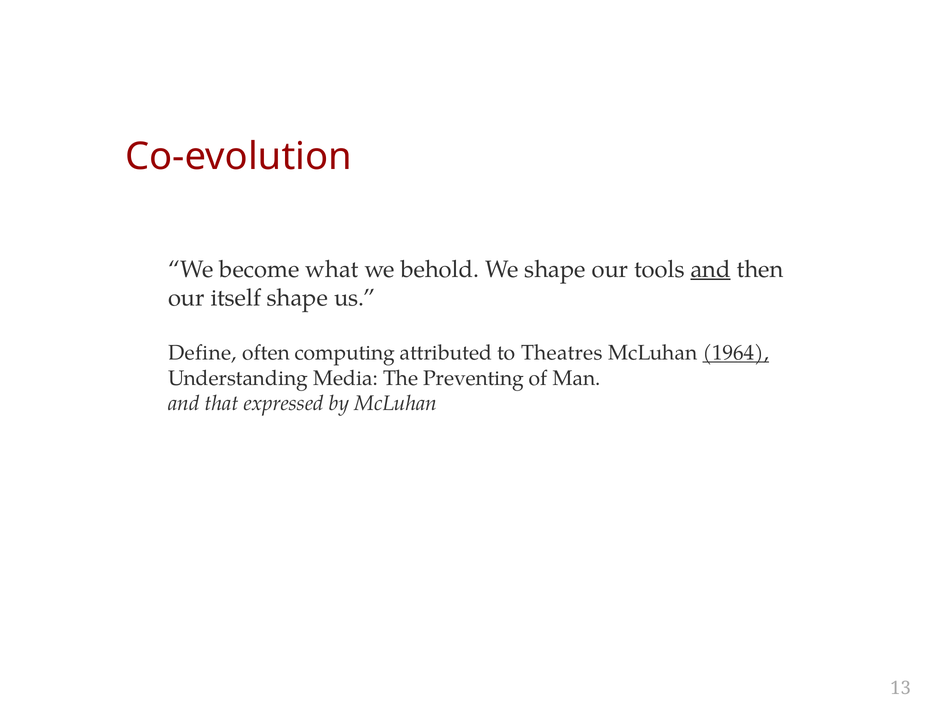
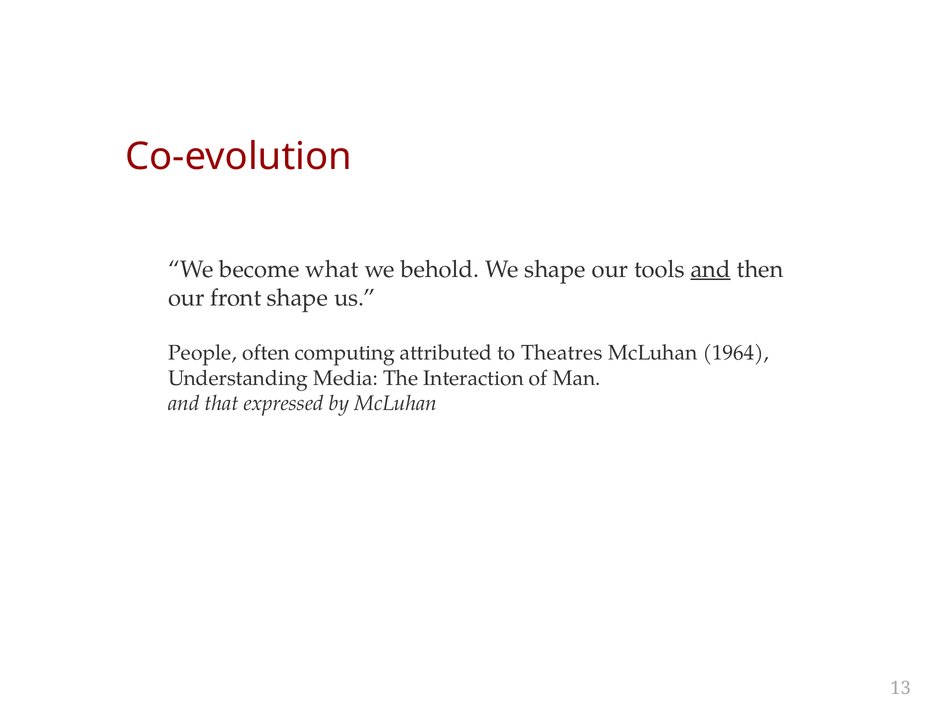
itself: itself -> front (236, 298)
Define: Define -> People (203, 353)
1964 underline: present -> none (736, 353)
Preventing: Preventing -> Interaction (474, 378)
